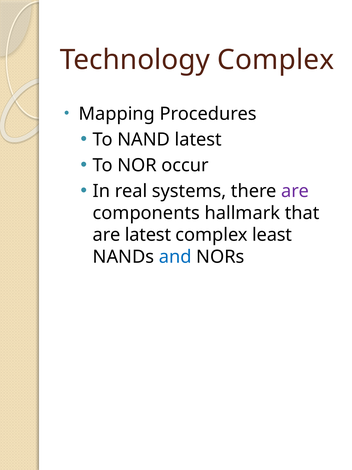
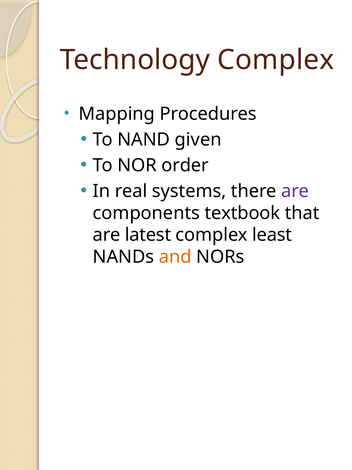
NAND latest: latest -> given (198, 139)
occur: occur -> order (185, 165)
hallmark: hallmark -> textbook (242, 213)
and colour: blue -> orange (175, 256)
